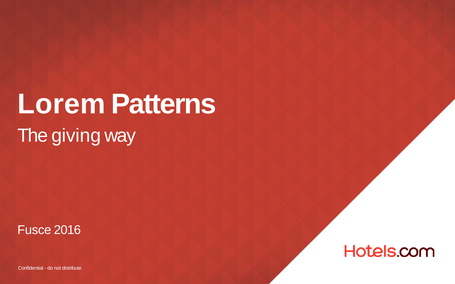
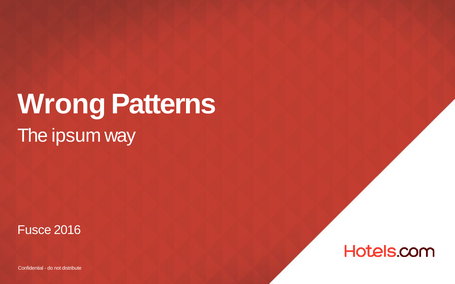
Lorem: Lorem -> Wrong (62, 104)
giving: giving -> ipsum (76, 136)
